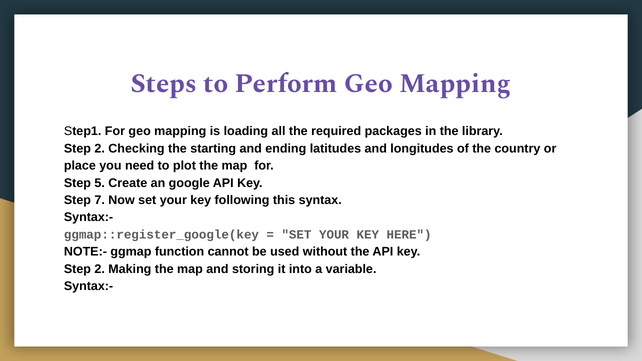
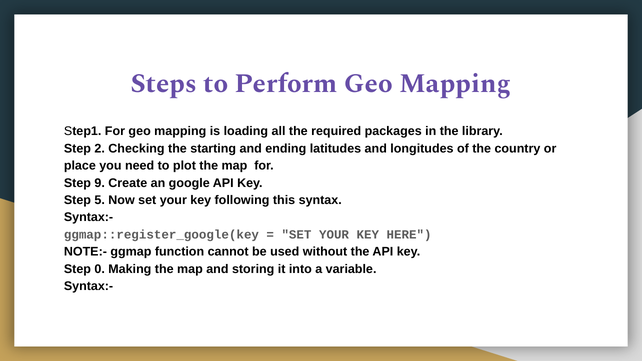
5: 5 -> 9 (100, 183)
7: 7 -> 5 (100, 200)
2: 2 -> 0 (100, 269)
